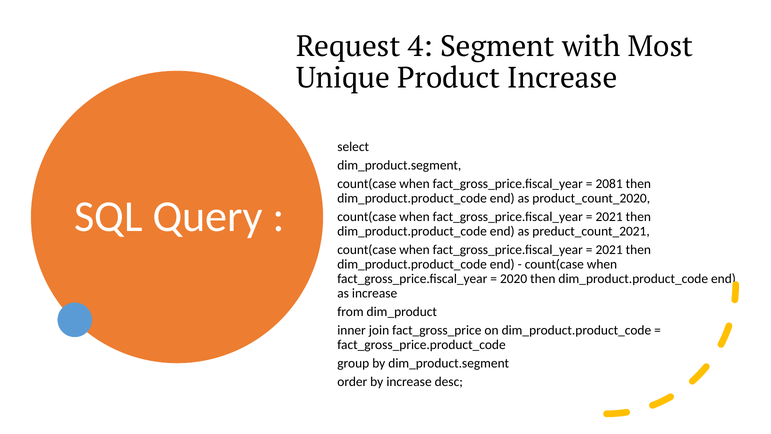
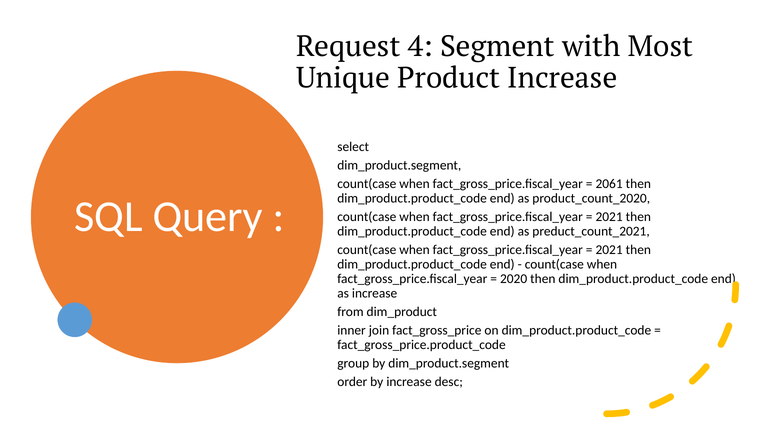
2081: 2081 -> 2061 (609, 184)
